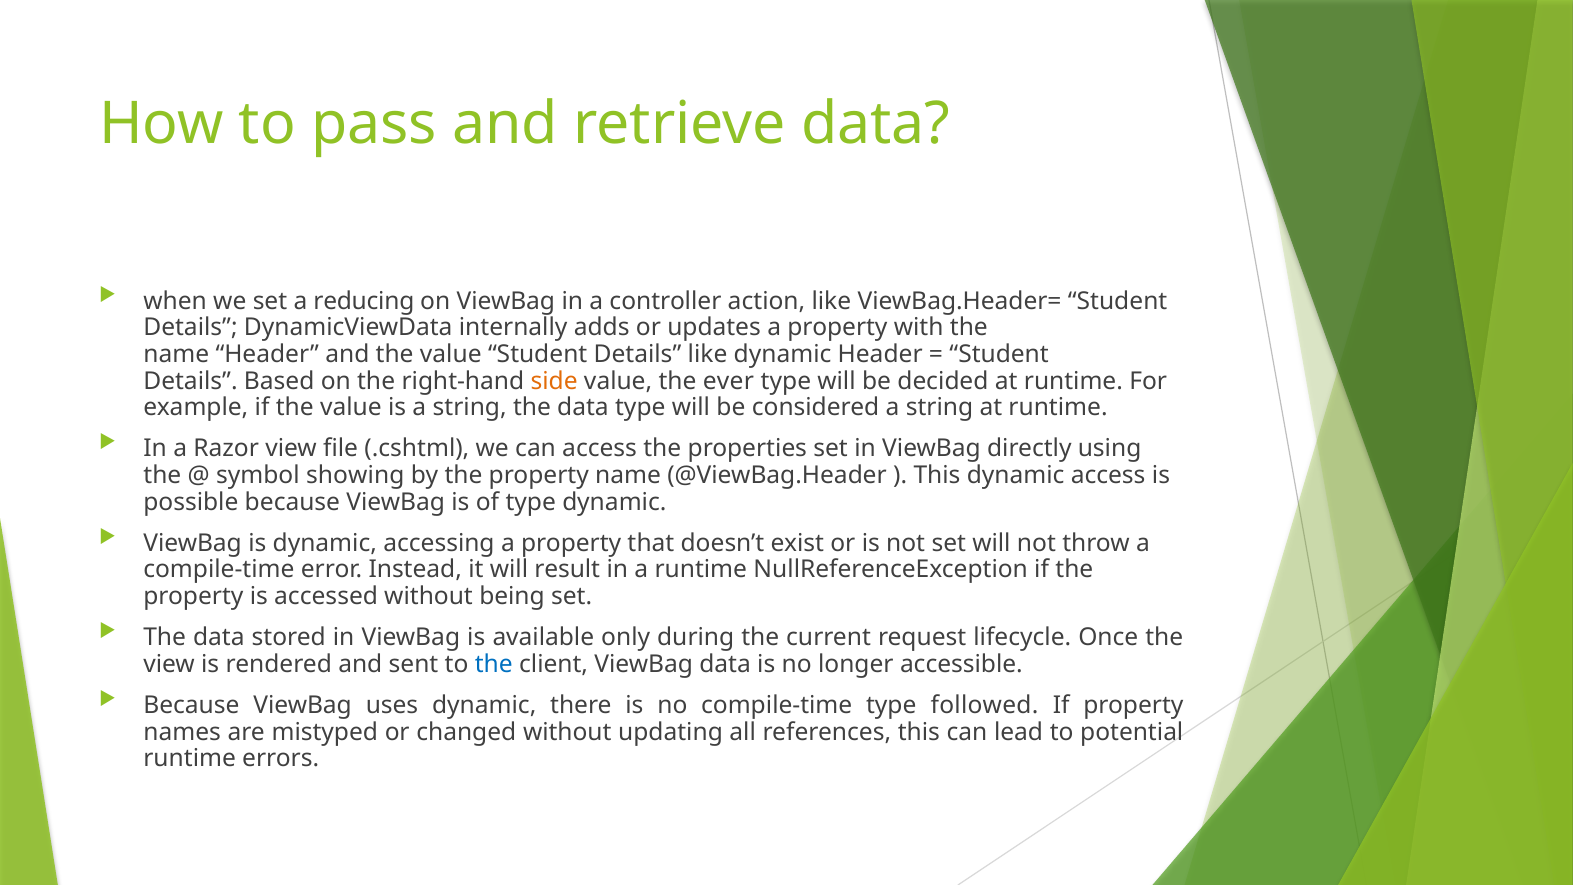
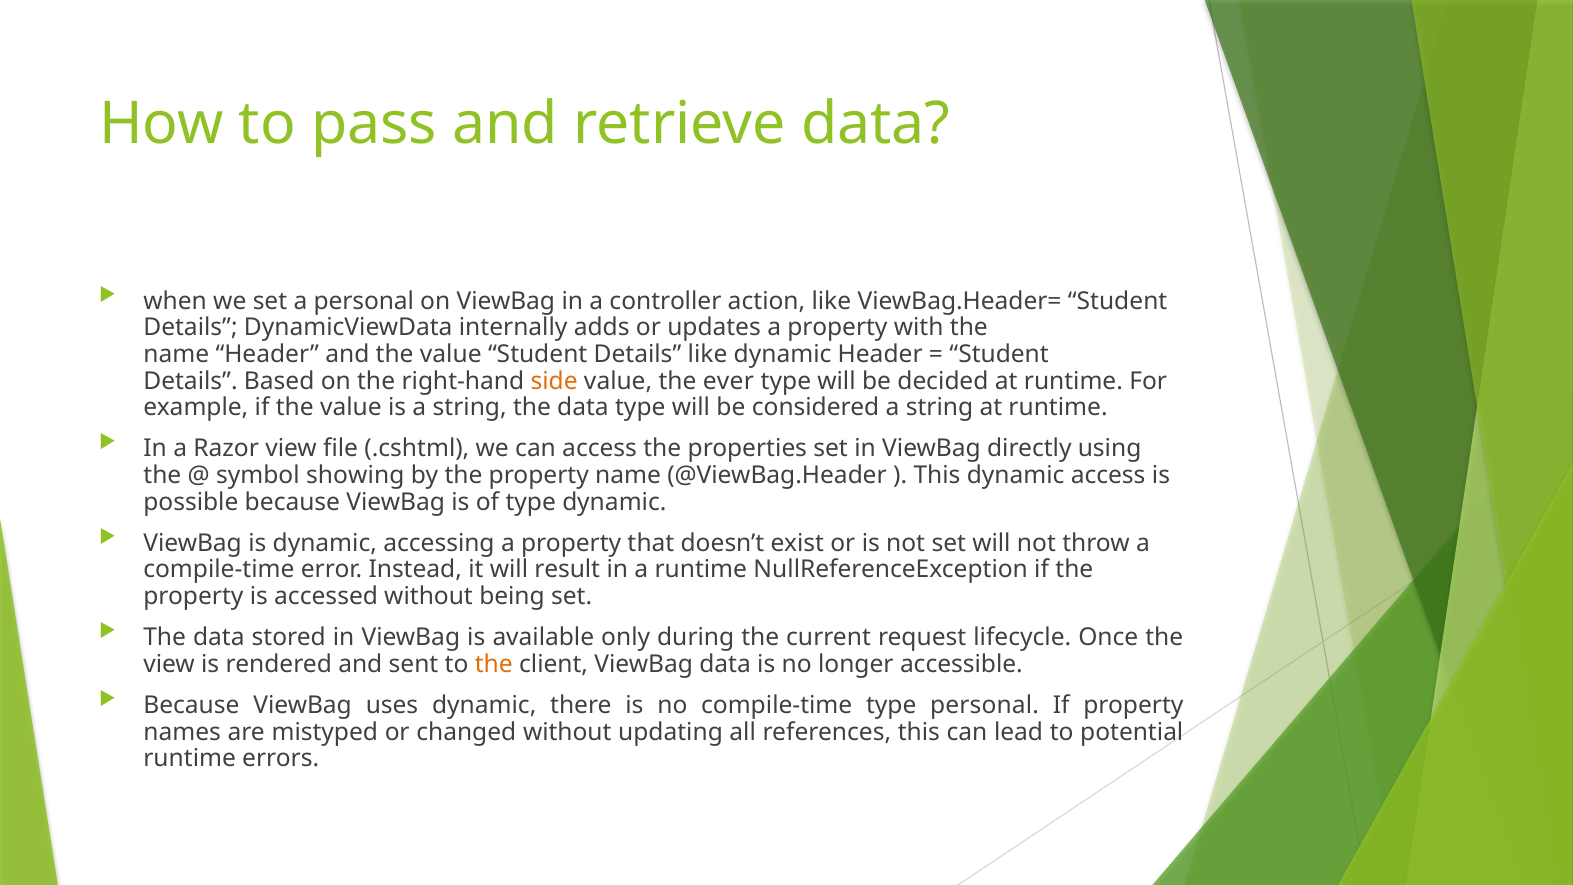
a reducing: reducing -> personal (364, 301)
the colour: blue -> orange (494, 664)
type followed: followed -> personal (985, 705)
